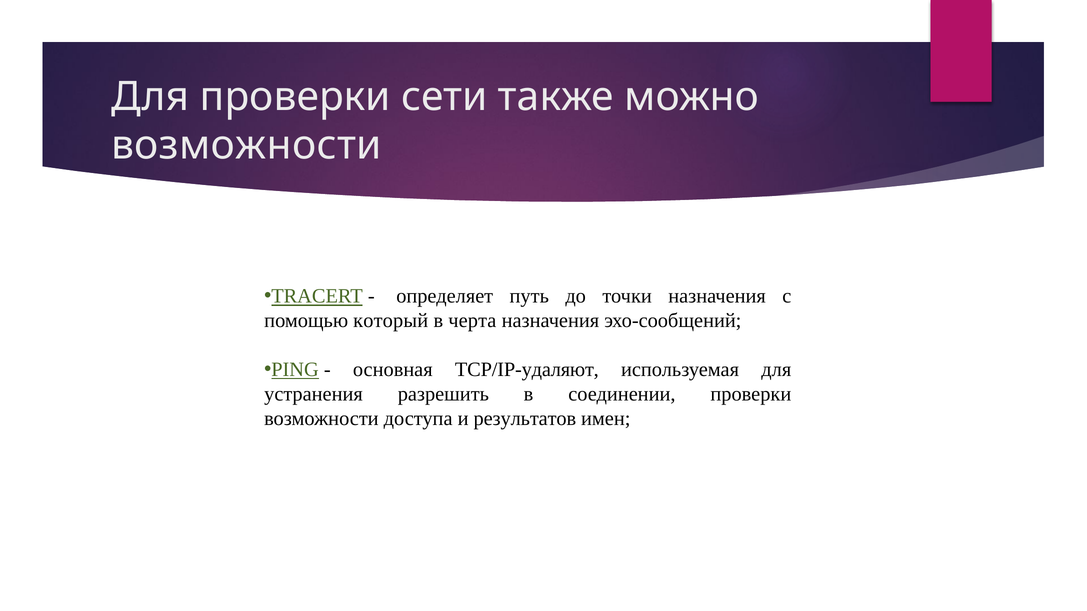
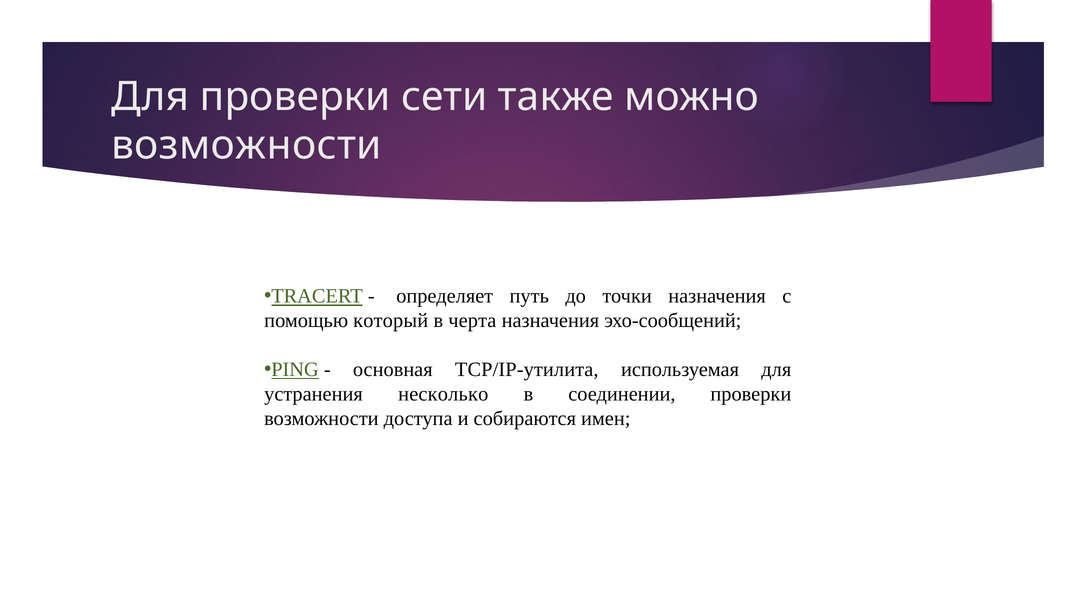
TCP/IP-удаляют: TCP/IP-удаляют -> TCP/IP-утилита (527, 370)
разрешить: разрешить -> несколько (443, 394)
результатов: результатов -> собираются (525, 419)
